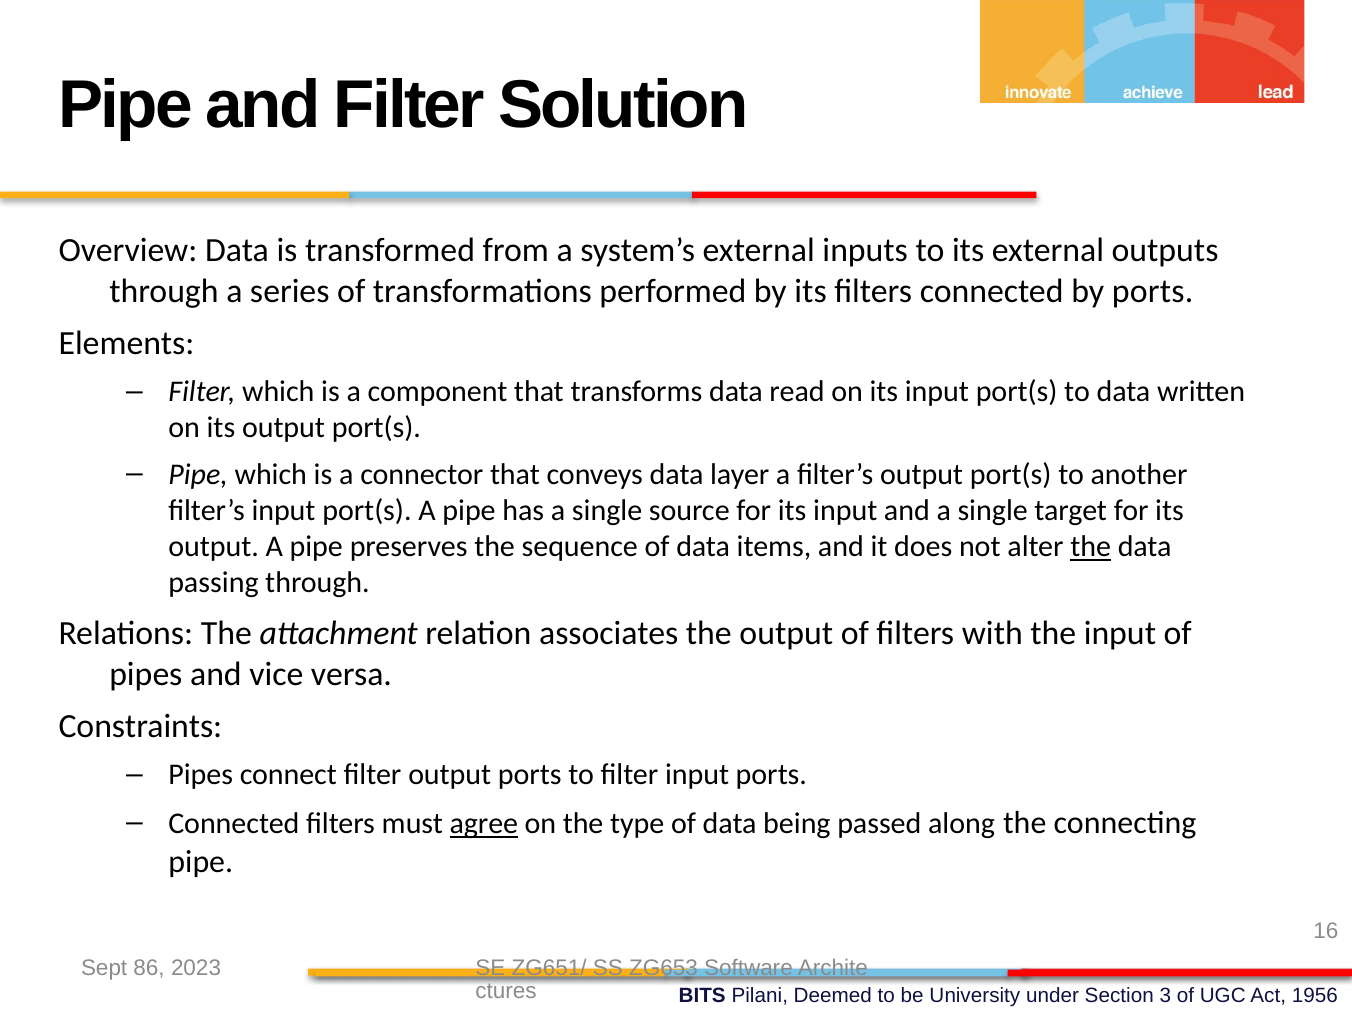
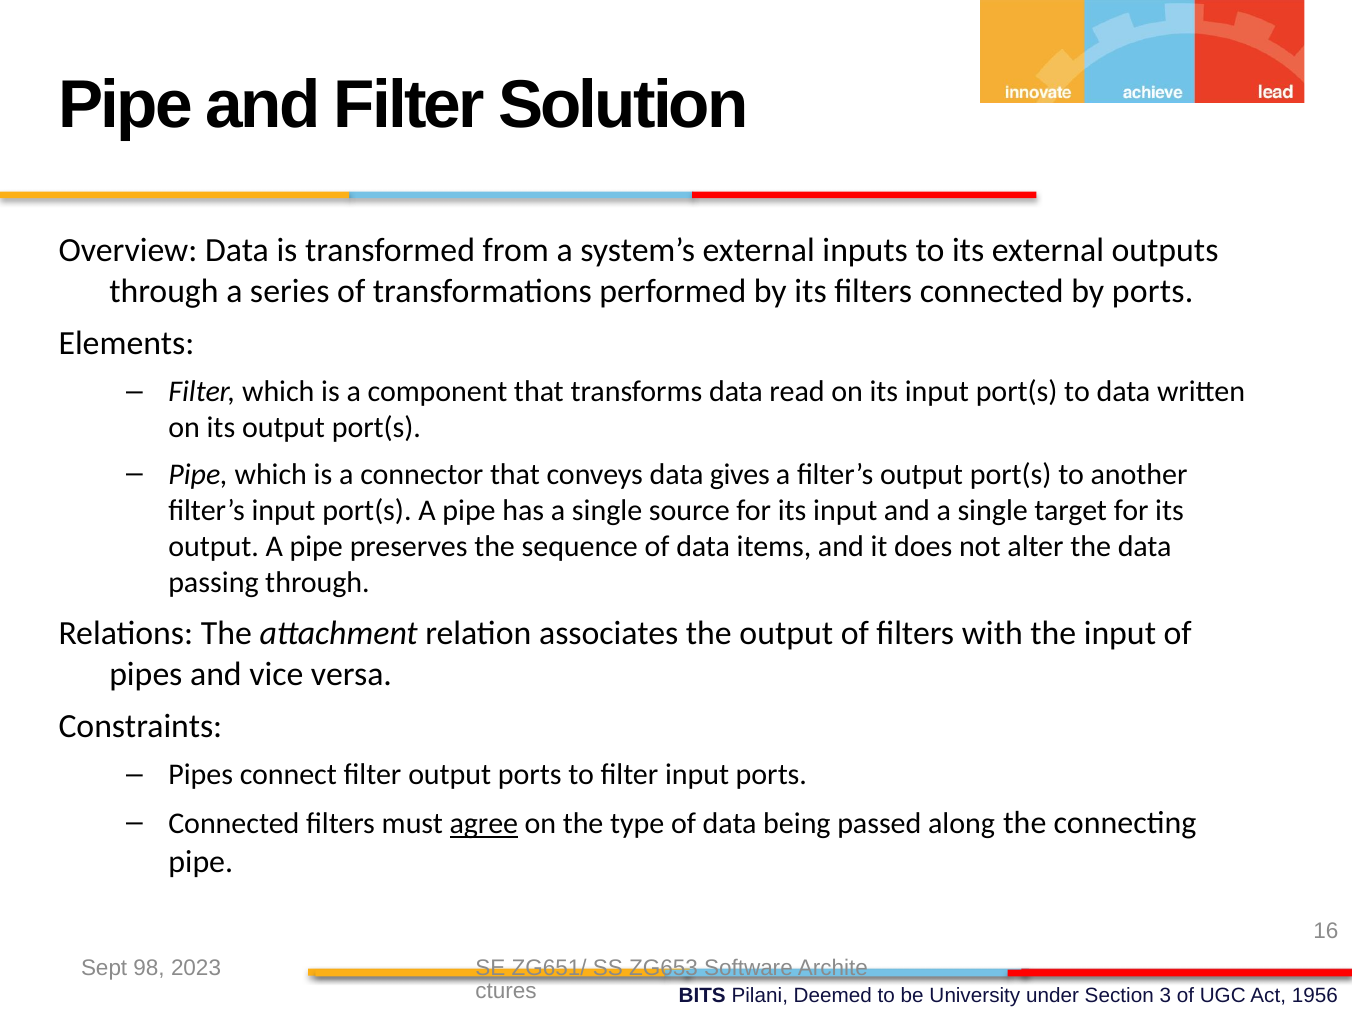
layer: layer -> gives (740, 475)
the underline: present -> none (1091, 547)
86: 86 -> 98 (149, 968)
